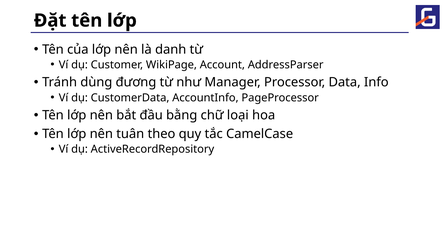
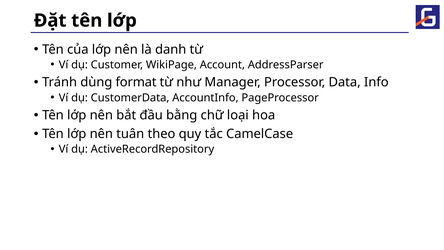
đương: đương -> format (136, 82)
